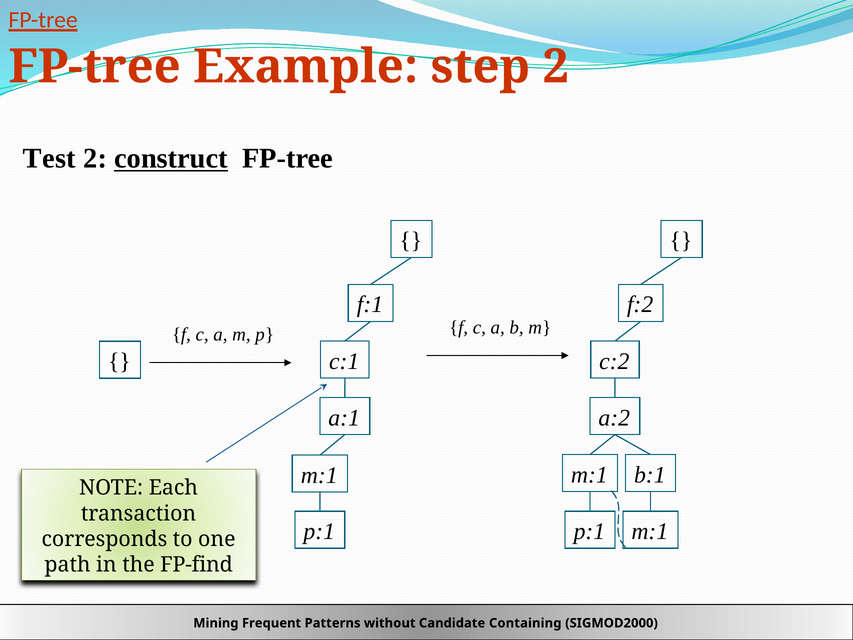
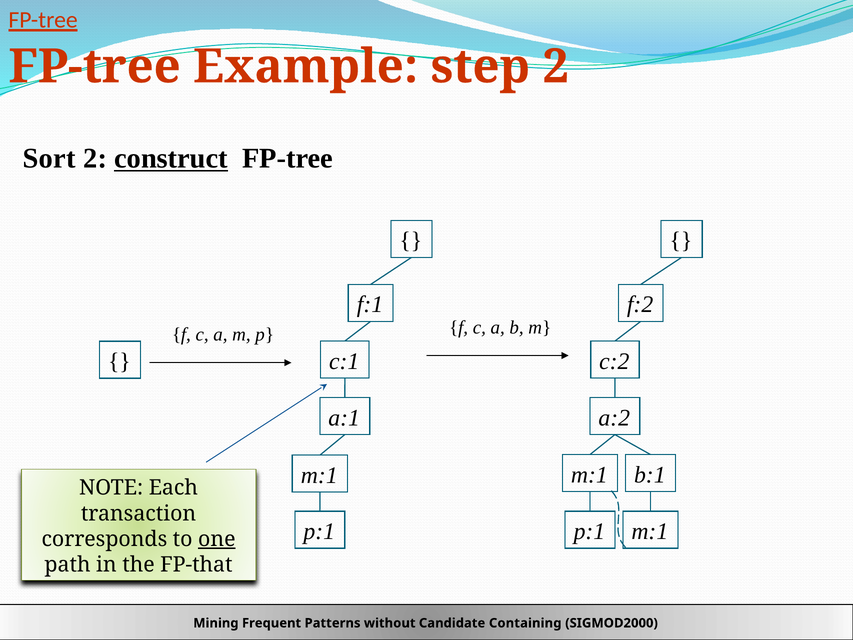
Test: Test -> Sort (49, 158)
one underline: none -> present (217, 539)
FP-find: FP-find -> FP-that (196, 564)
